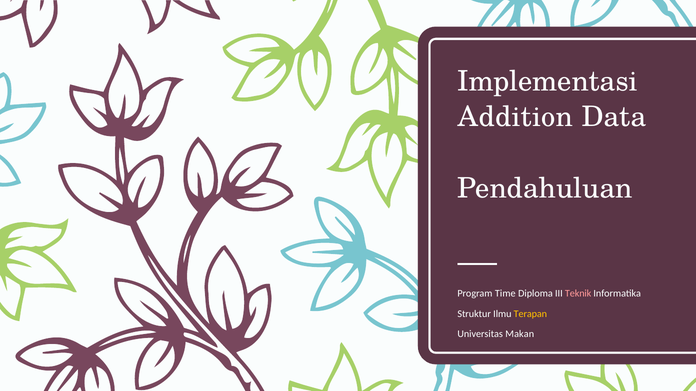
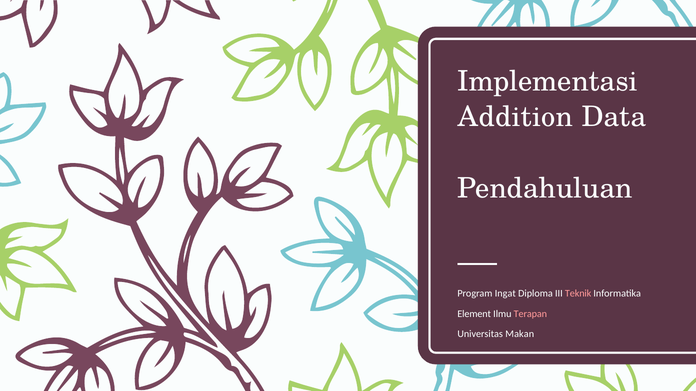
Time: Time -> Ingat (505, 294)
Struktur: Struktur -> Element (474, 314)
Terapan colour: yellow -> pink (530, 314)
